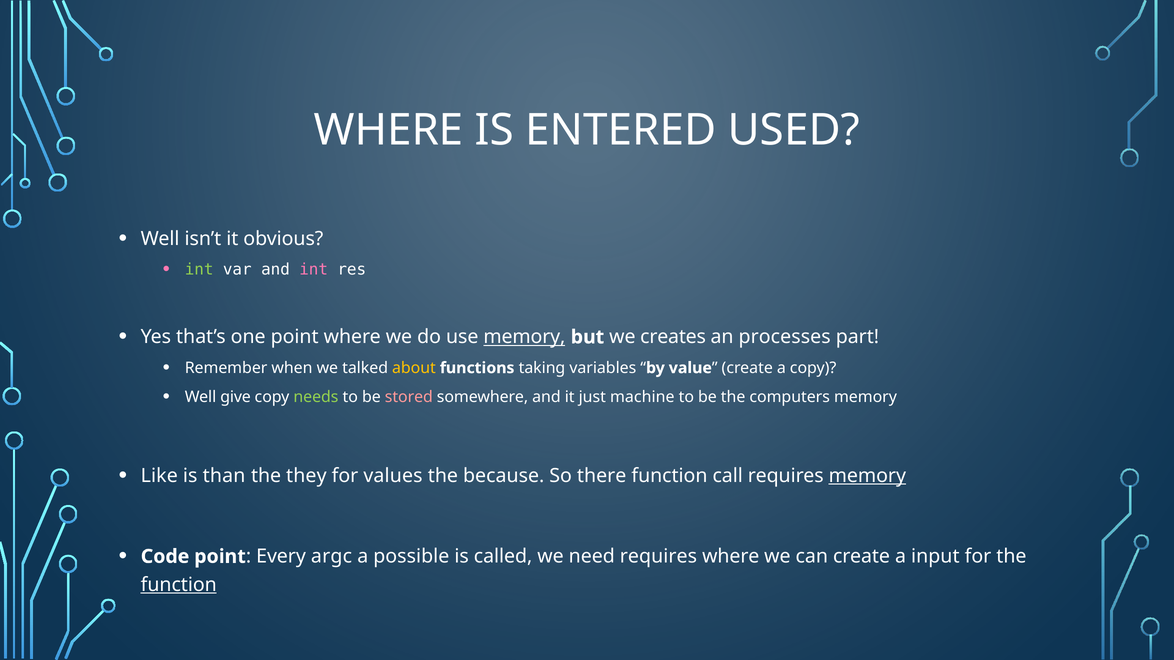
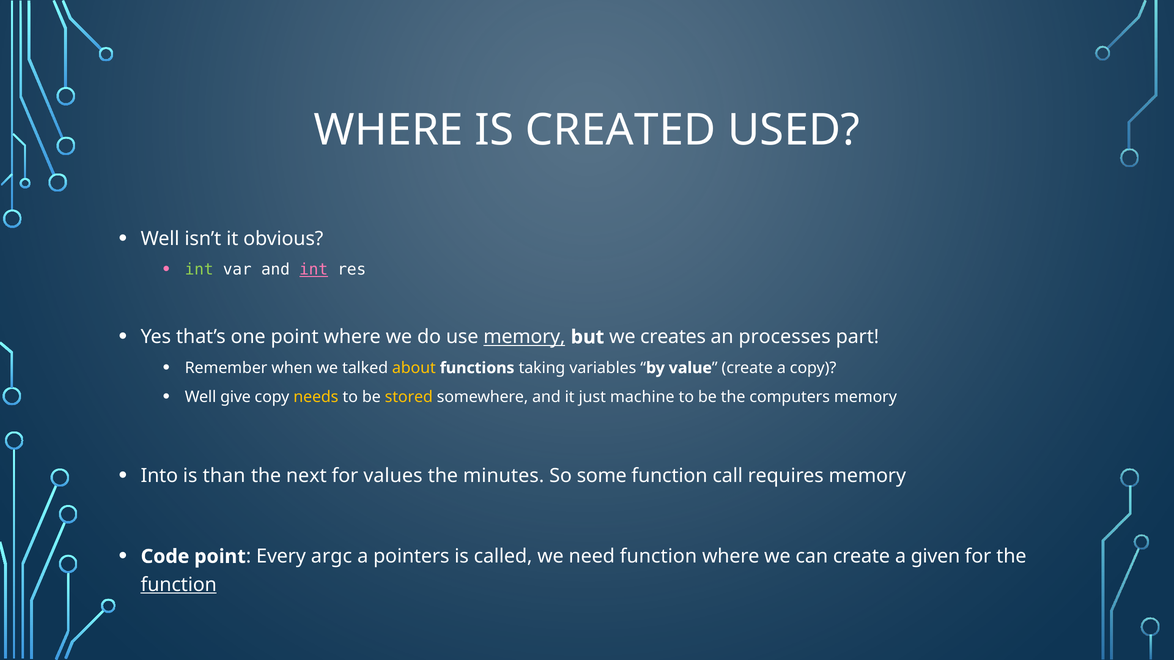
ENTERED: ENTERED -> CREATED (621, 130)
int underline: none -> present (314, 270)
needs colour: light green -> yellow (316, 397)
stored colour: pink -> yellow (409, 397)
Like: Like -> Into (159, 476)
they: they -> next (306, 476)
because: because -> minutes (504, 476)
there: there -> some (602, 476)
memory underline: present -> none (867, 476)
possible: possible -> pointers (411, 557)
need requires: requires -> function (658, 557)
input: input -> given (935, 557)
